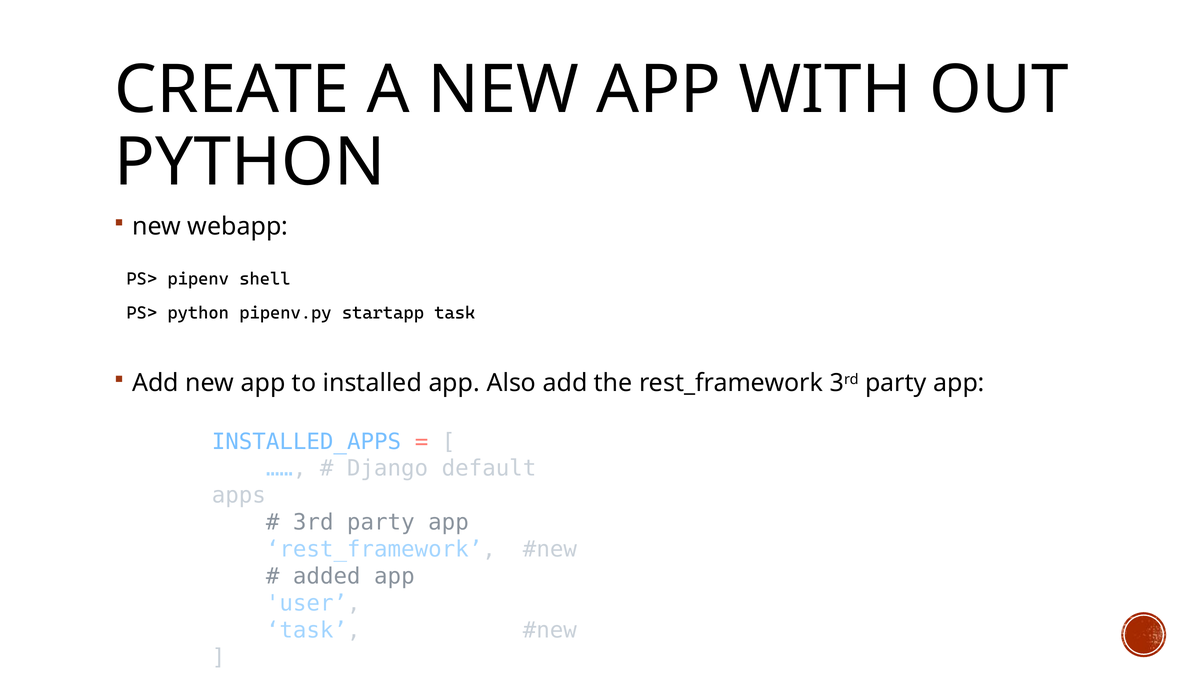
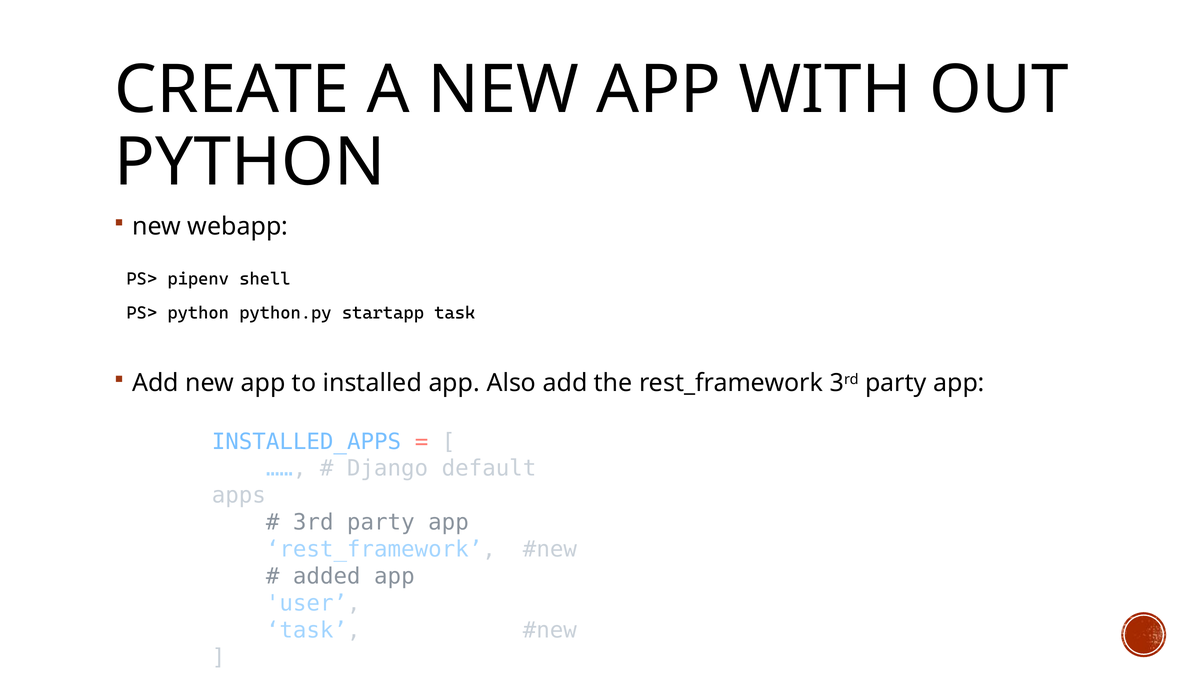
pipenv.py: pipenv.py -> python.py (285, 313)
